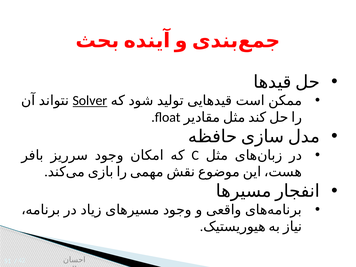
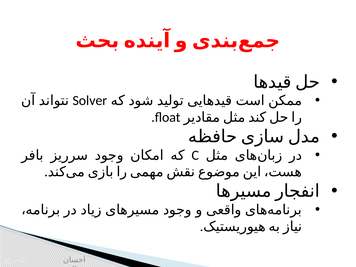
Solver underline: present -> none (90, 101)
